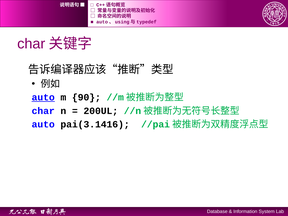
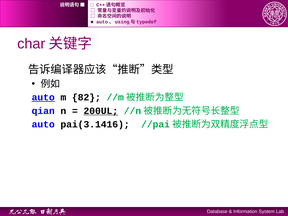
90: 90 -> 82 (86, 97)
char: char -> qian (43, 111)
200UL underline: none -> present (101, 111)
